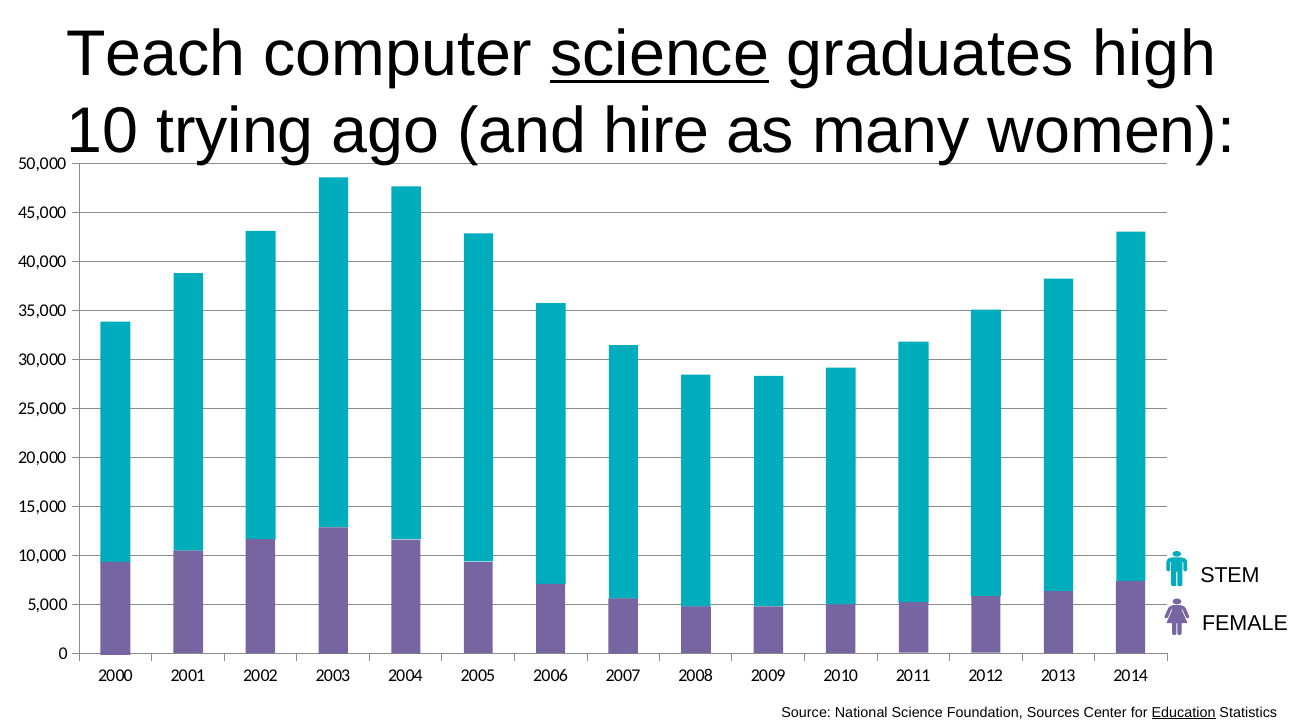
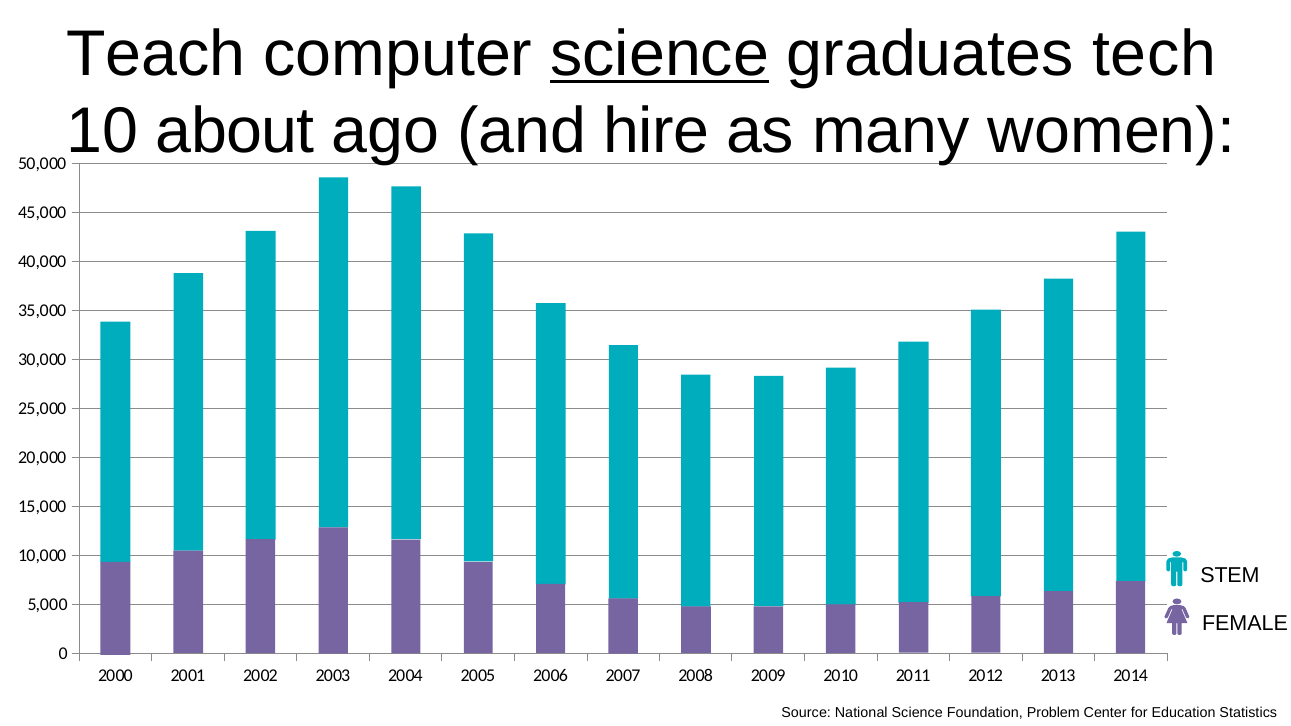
high: high -> tech (1154, 54)
trying: trying -> about (235, 131)
Sources: Sources -> Problem (1053, 713)
Education underline: present -> none (1184, 713)
